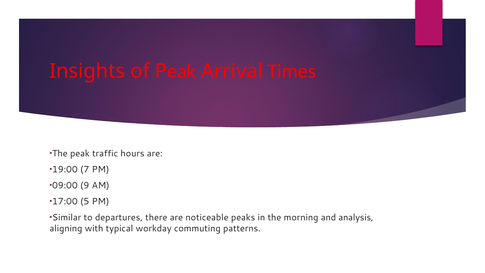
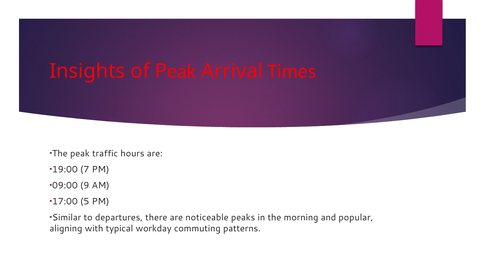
analysis: analysis -> popular (356, 217)
